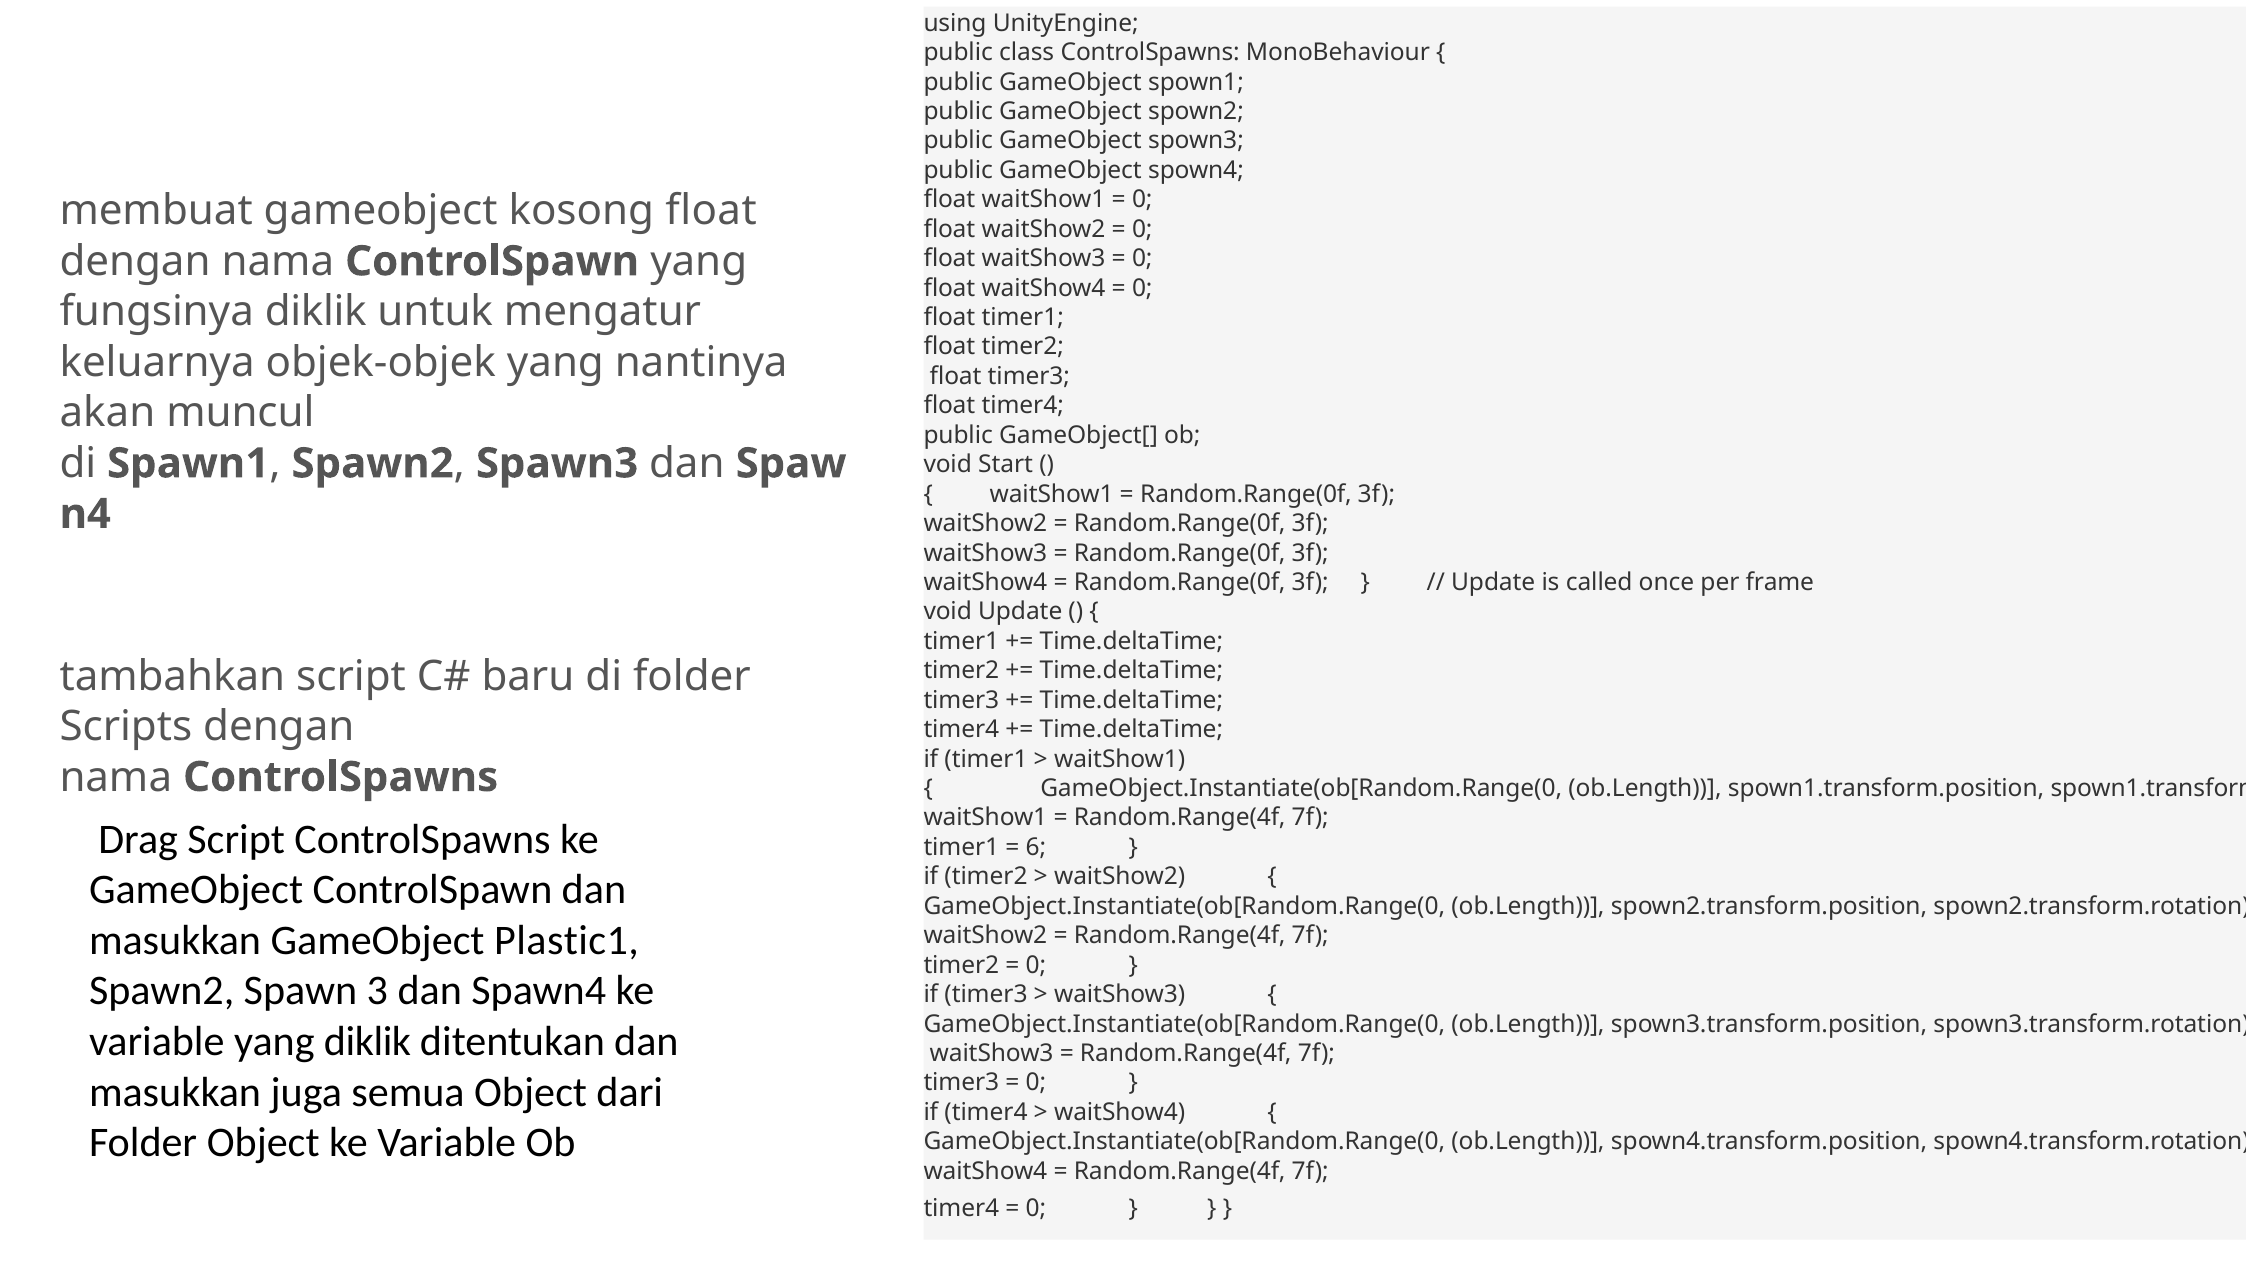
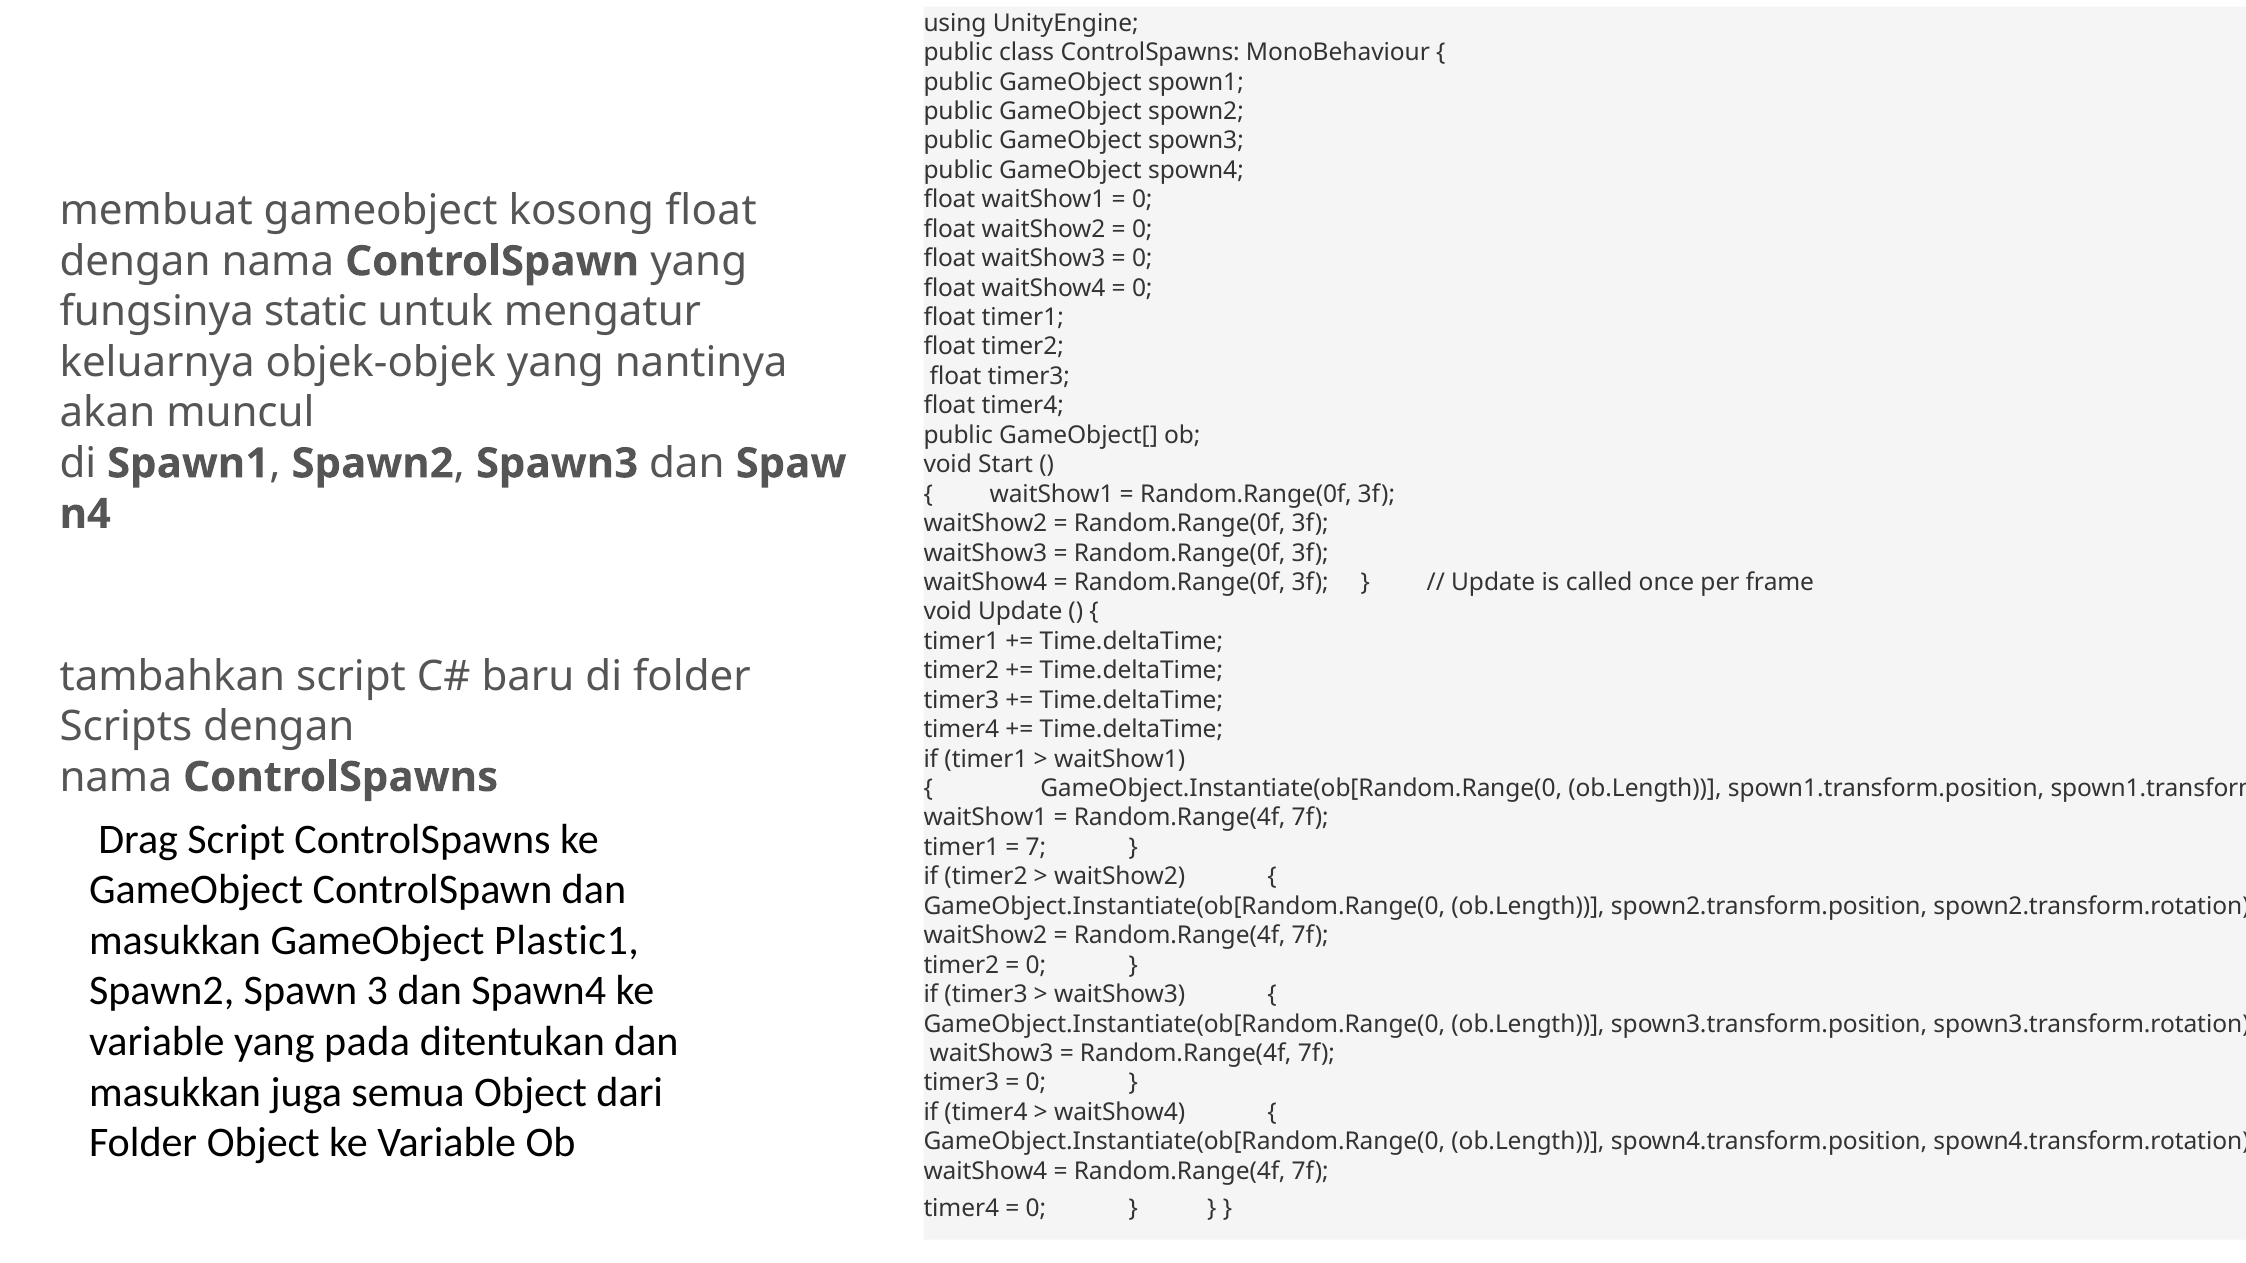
fungsinya diklik: diklik -> static (316, 312)
6: 6 -> 7 (1036, 848)
yang diklik: diklik -> pada (367, 1042)
